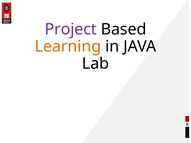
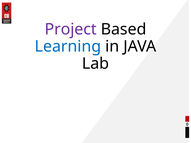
Learning colour: orange -> blue (68, 46)
